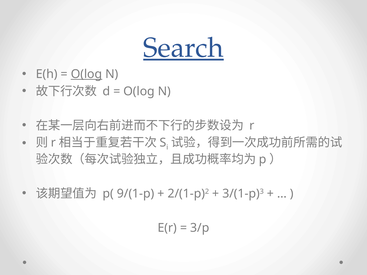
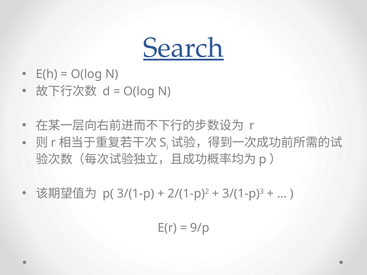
O(log underline: present -> none (86, 74)
9/(1-p: 9/(1-p -> 3/(1-p (136, 194)
3/p: 3/p -> 9/p (200, 228)
